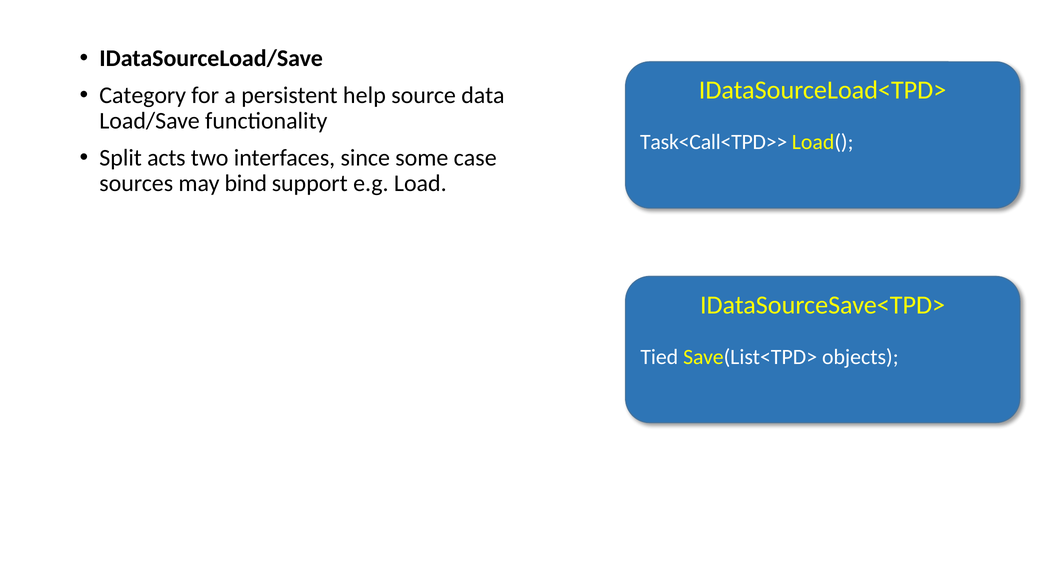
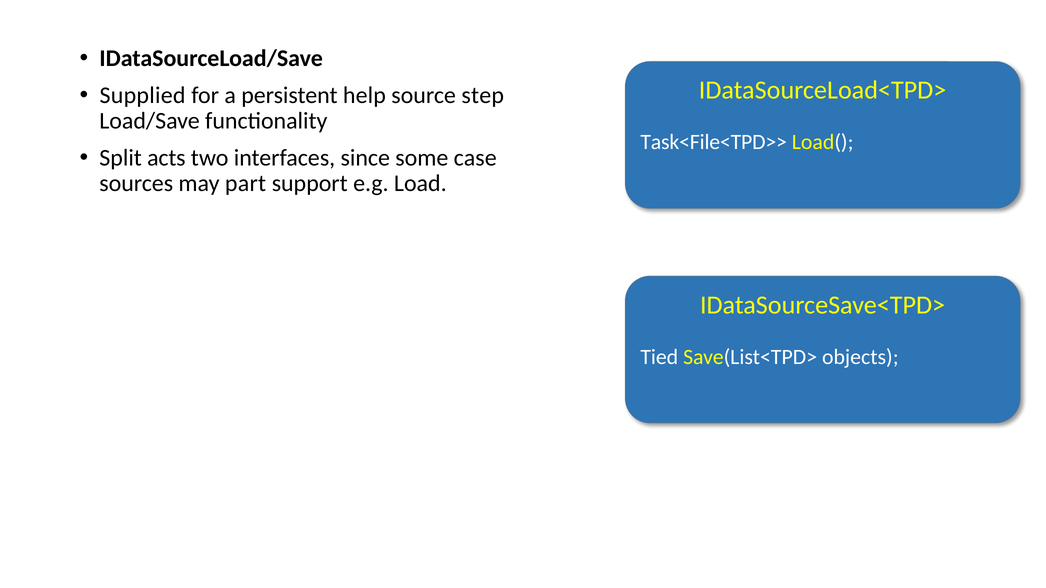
Category: Category -> Supplied (143, 95)
data: data -> step (483, 95)
Task<Call<TPD>>: Task<Call<TPD>> -> Task<File<TPD>> (714, 142)
bind: bind -> part (246, 184)
